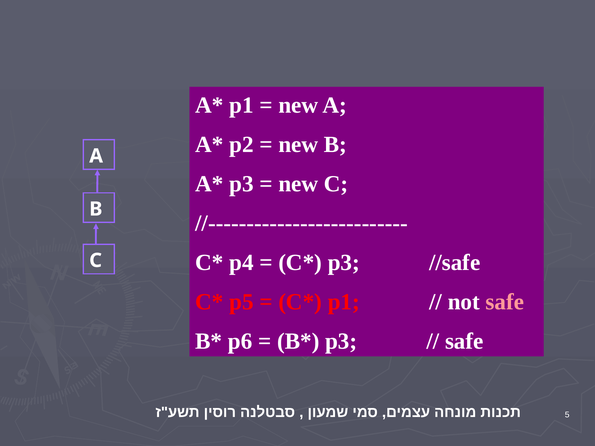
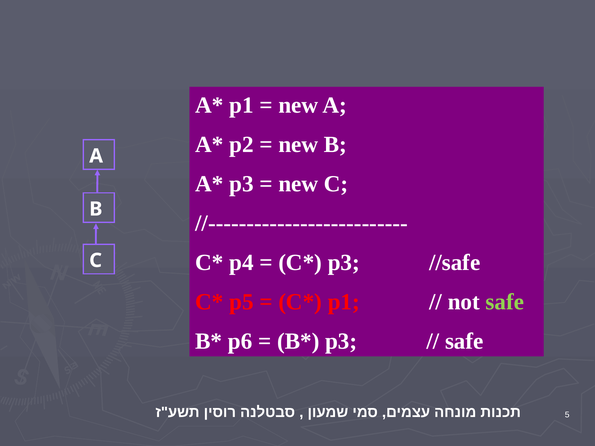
safe colour: pink -> light green (505, 302)
